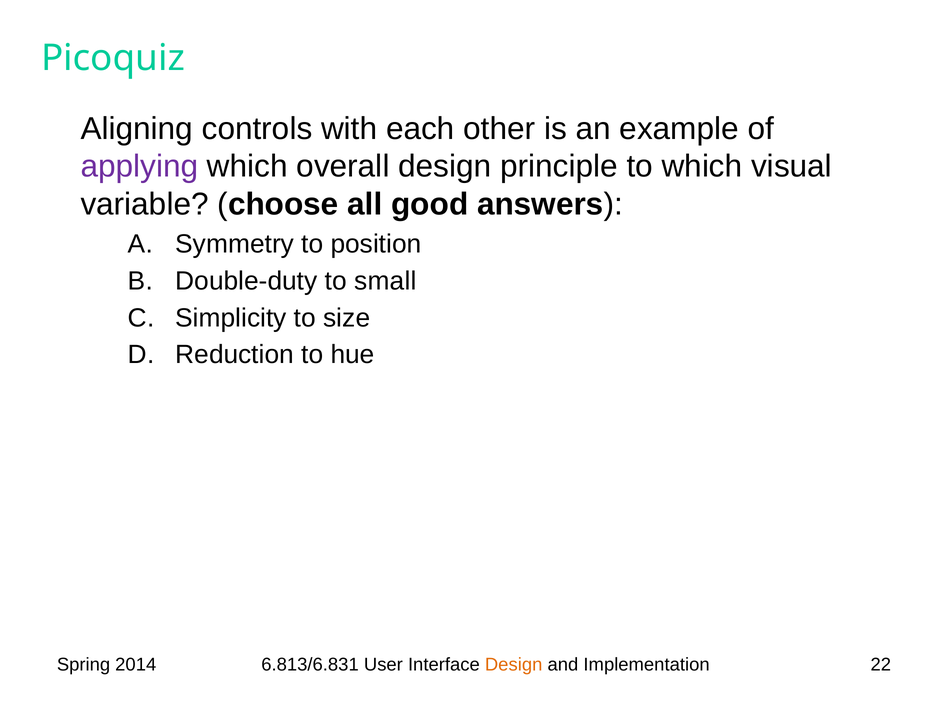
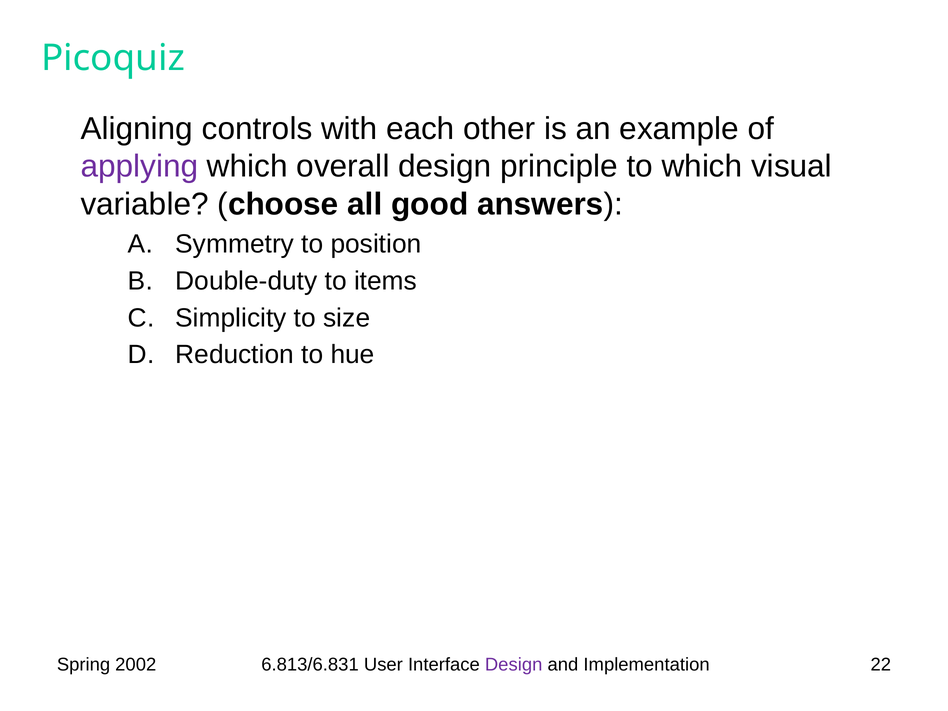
small: small -> items (386, 281)
2014: 2014 -> 2002 (136, 665)
Design colour: orange -> purple (514, 665)
